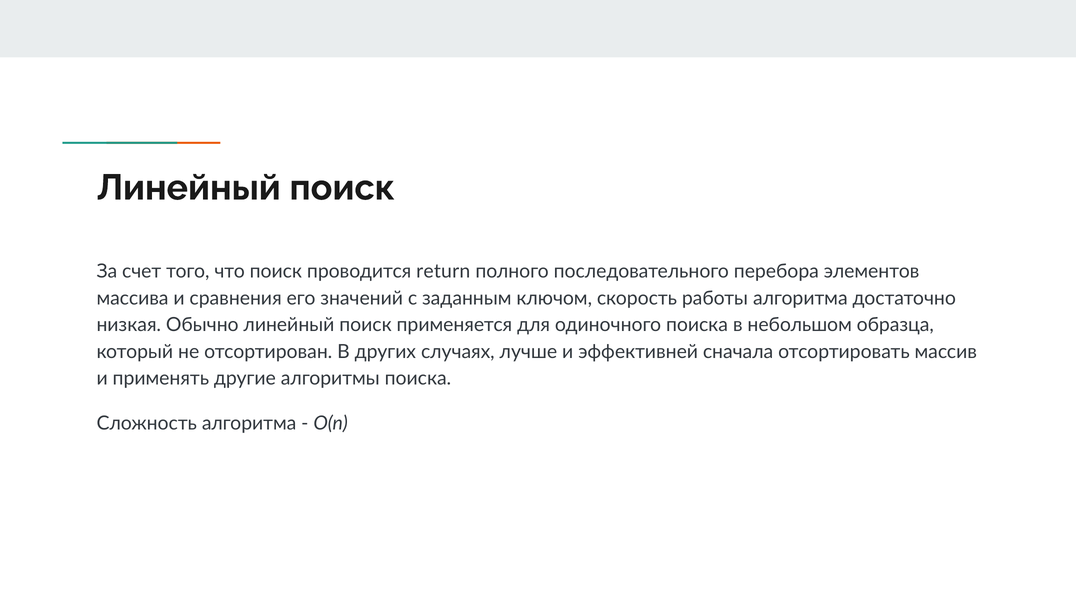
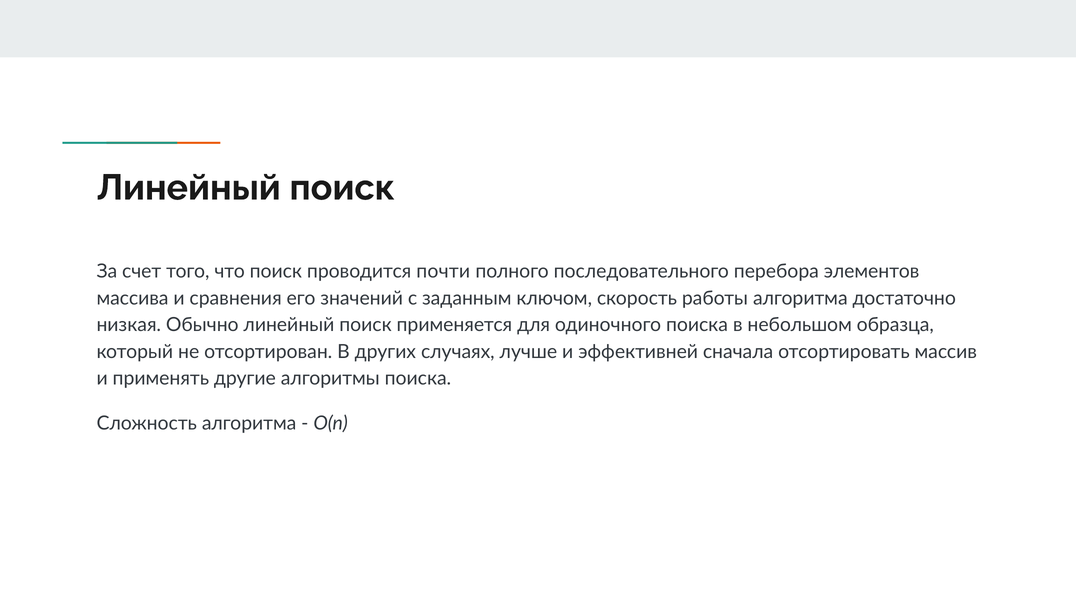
return: return -> почти (443, 272)
